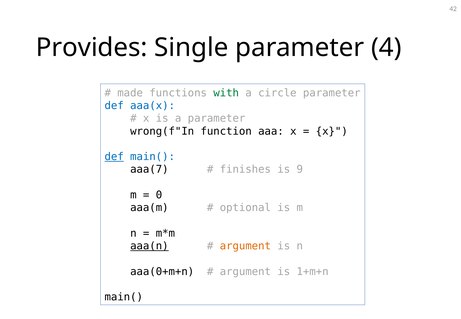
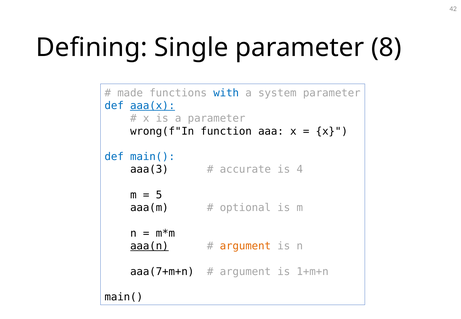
Provides: Provides -> Defining (92, 48)
4: 4 -> 8 (386, 48)
with colour: green -> blue (226, 93)
circle: circle -> system (277, 93)
aaa(x underline: none -> present (153, 106)
def underline: present -> none (114, 157)
aaa(7: aaa(7 -> aaa(3 (149, 170)
finishes: finishes -> accurate (245, 170)
9: 9 -> 4 (300, 170)
0: 0 -> 5 (159, 195)
aaa(0+m+n: aaa(0+m+n -> aaa(7+m+n (162, 272)
